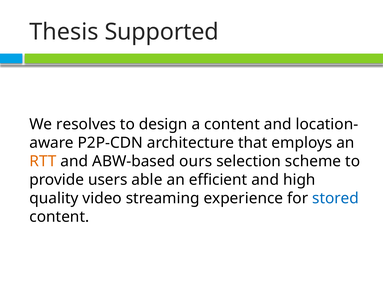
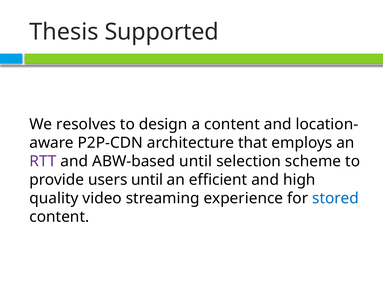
RTT colour: orange -> purple (43, 161)
ABW-based ours: ours -> until (196, 161)
users able: able -> until (147, 180)
